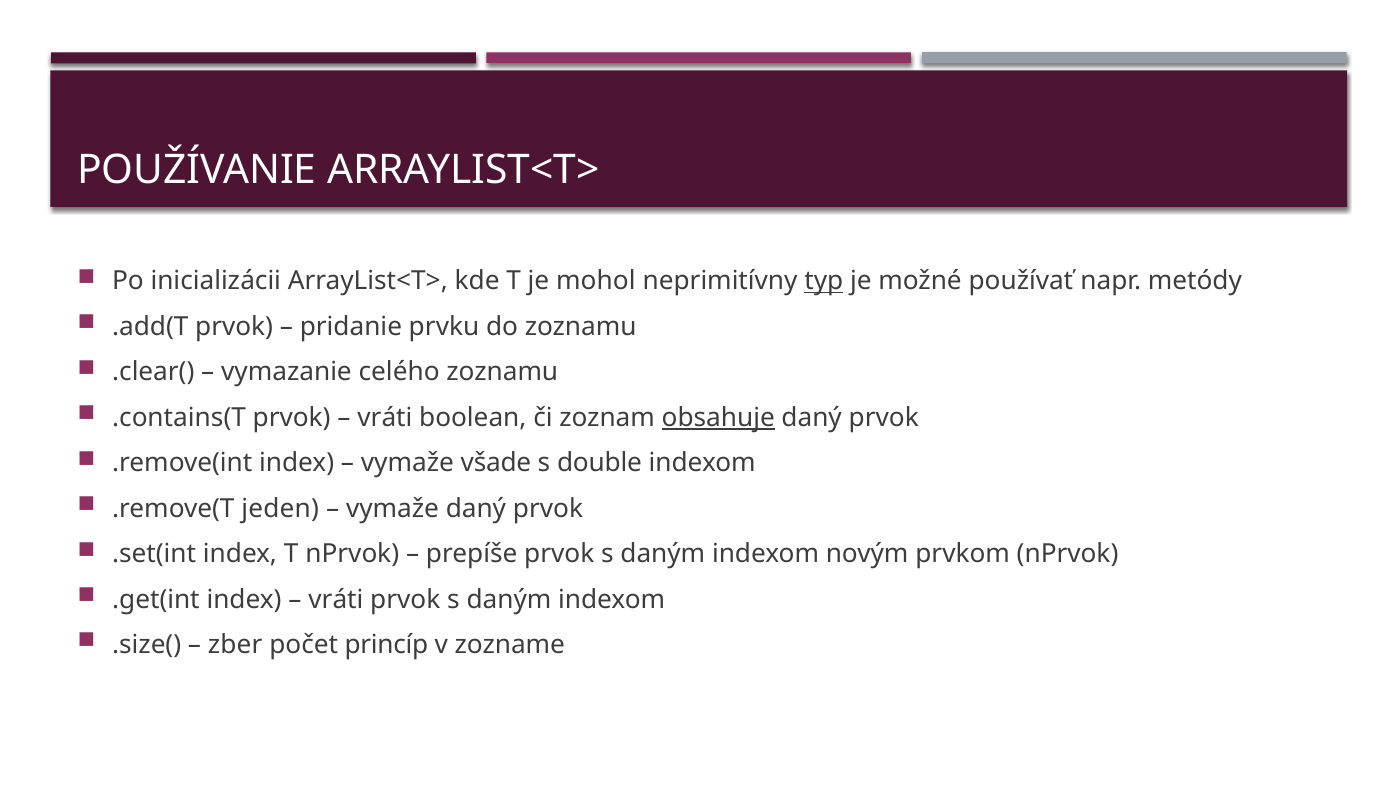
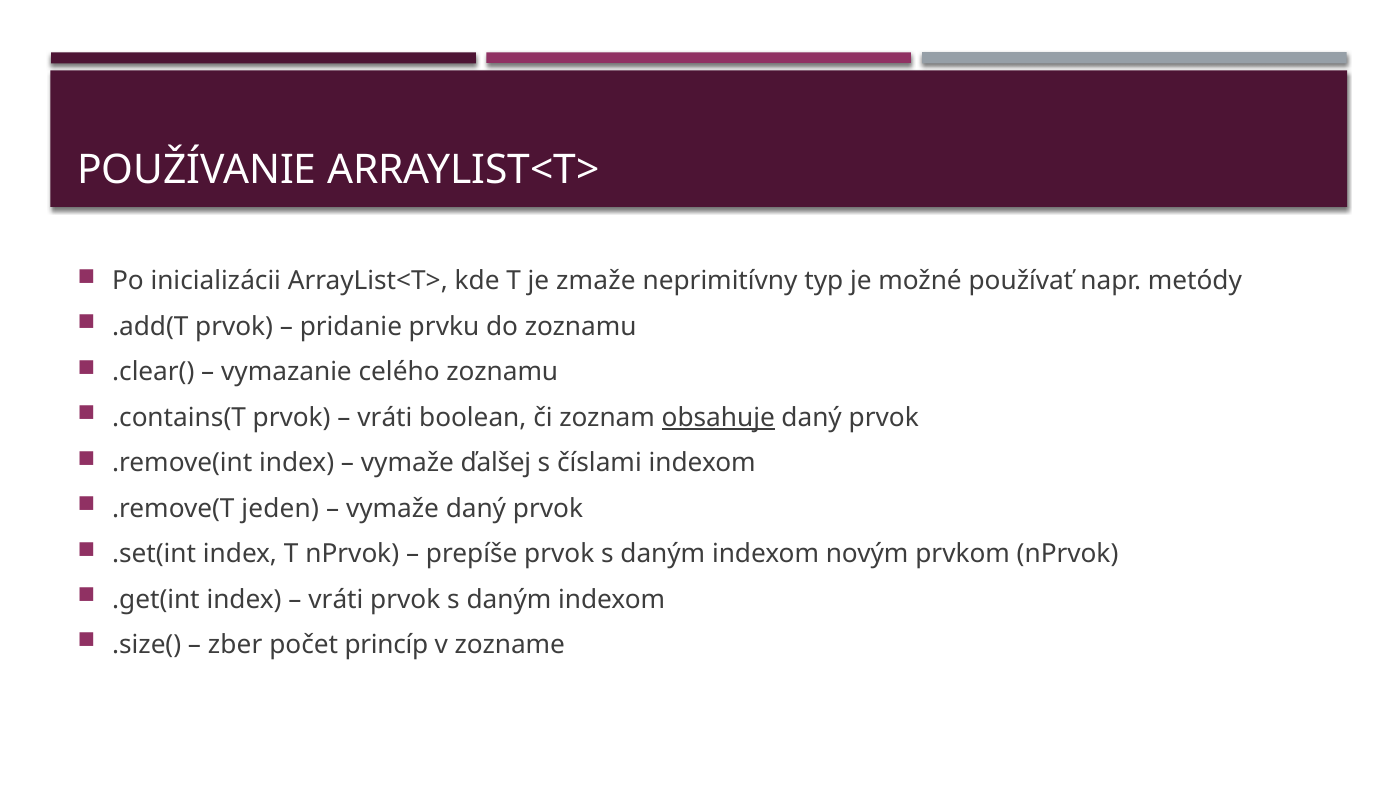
mohol: mohol -> zmaže (596, 281)
typ underline: present -> none (824, 281)
všade: všade -> ďalšej (496, 463)
double: double -> číslami (599, 463)
